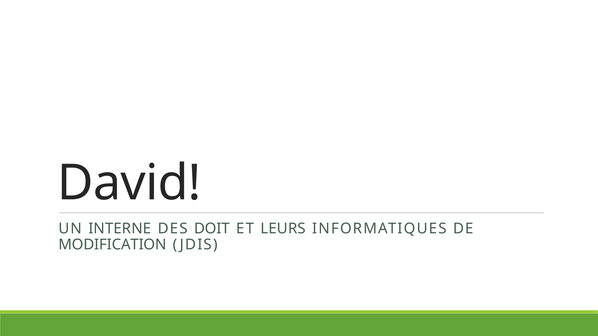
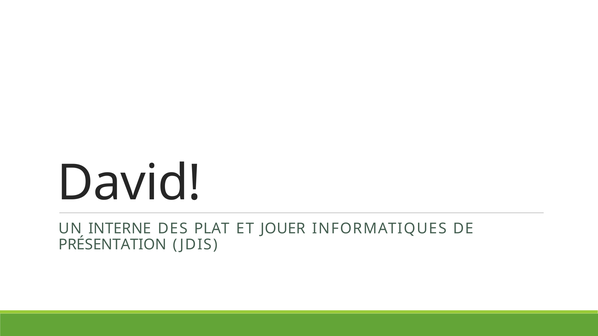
DOIT: DOIT -> PLAT (212, 229)
LEURS: LEURS -> JOUER (283, 229)
MODIFICATION: MODIFICATION -> PRÉSENTATION (112, 245)
